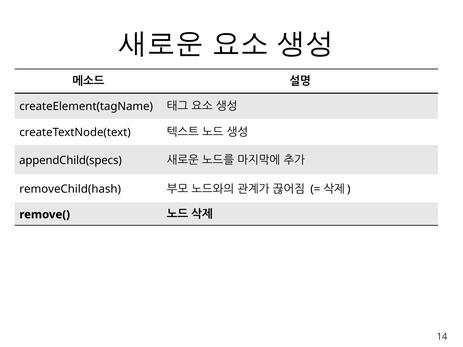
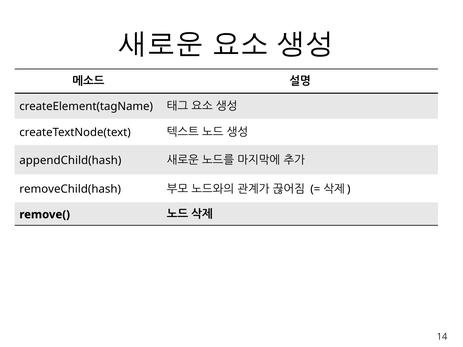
appendChild(specs: appendChild(specs -> appendChild(hash (70, 161)
